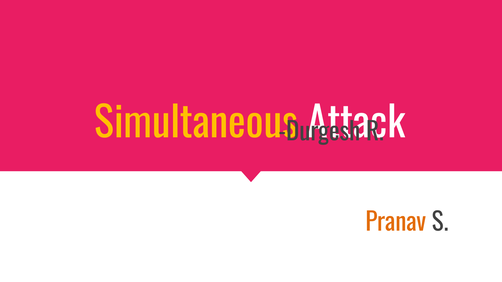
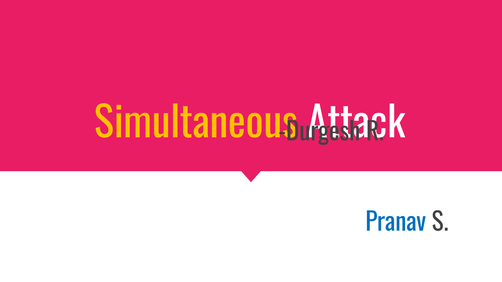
Pranav colour: orange -> blue (396, 223)
